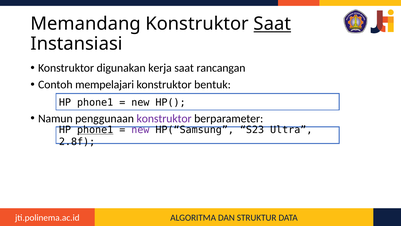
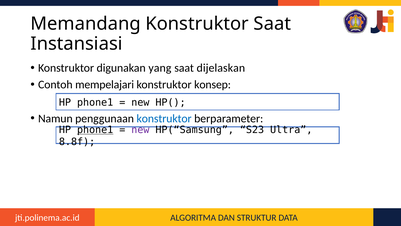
Saat underline: present -> none (272, 24)
kerja: kerja -> yang (160, 68)
rancangan: rancangan -> dijelaskan (221, 68)
bentuk: bentuk -> konsep (213, 85)
konstruktor colour: purple -> blue (164, 118)
2.8f: 2.8f -> 8.8f (77, 142)
